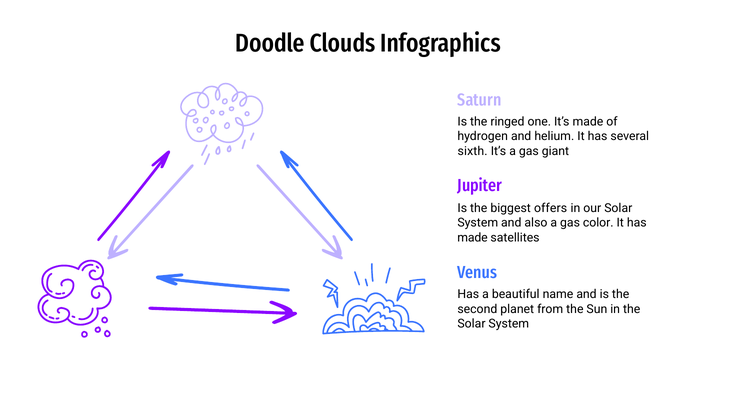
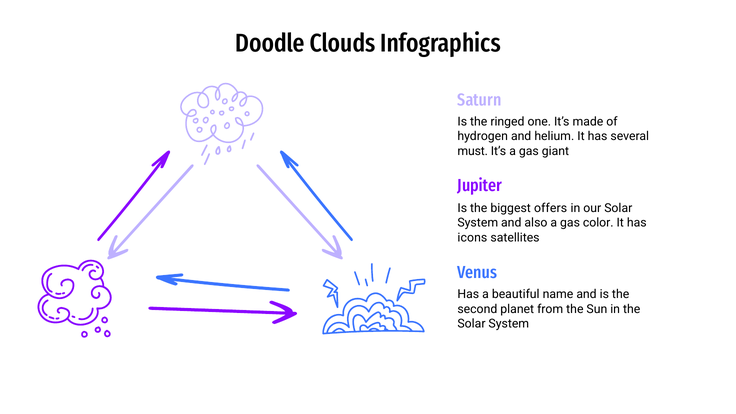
sixth: sixth -> must (473, 151)
made: made -> icons (472, 238)
